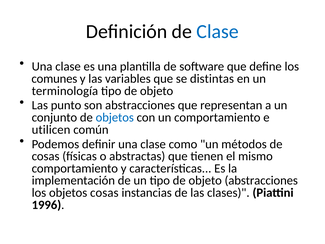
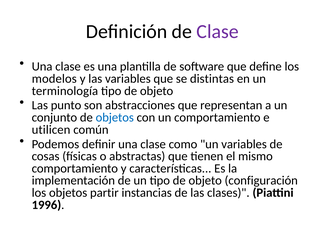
Clase colour: blue -> purple (218, 31)
comunes: comunes -> modelos (54, 79)
un métodos: métodos -> variables (244, 144)
objeto abstracciones: abstracciones -> configuración (261, 180)
objetos cosas: cosas -> partir (104, 193)
